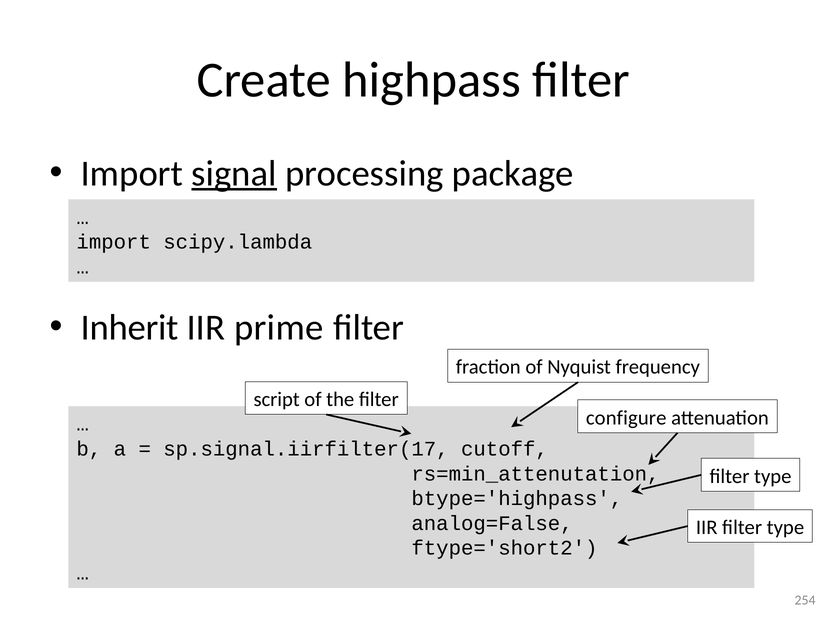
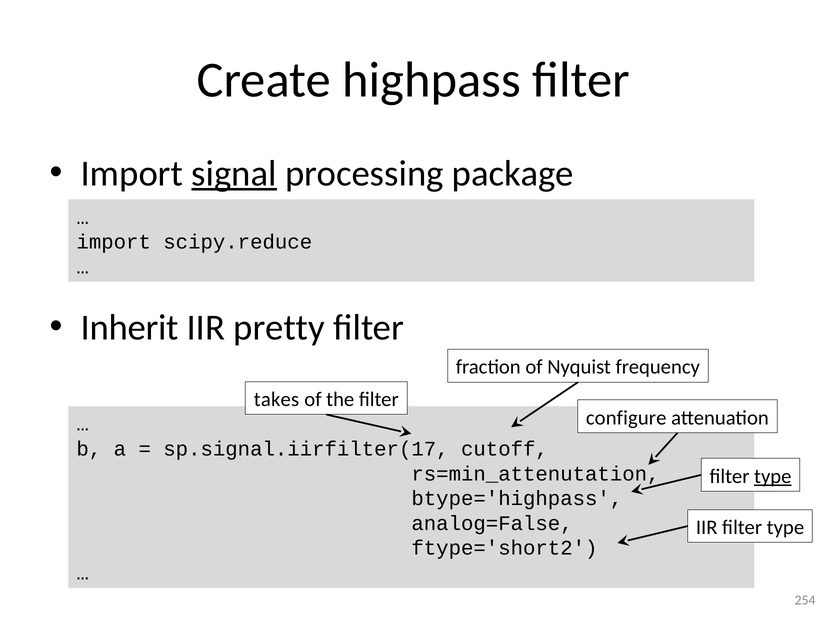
scipy.lambda: scipy.lambda -> scipy.reduce (238, 242)
prime: prime -> pretty (279, 328)
script: script -> takes (276, 400)
type underline: none -> present (773, 476)
